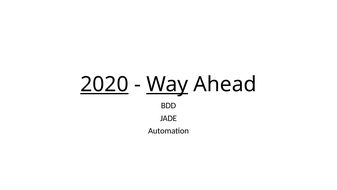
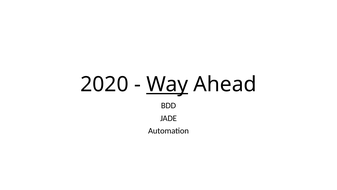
2020 underline: present -> none (104, 84)
